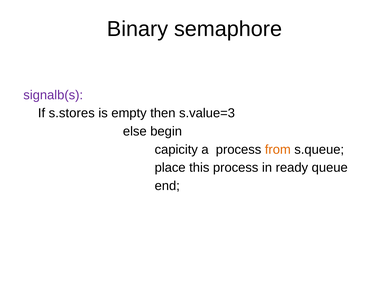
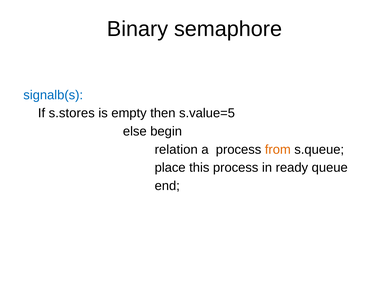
signalb(s colour: purple -> blue (53, 95)
s.value=3: s.value=3 -> s.value=5 (207, 113)
capicity: capicity -> relation (176, 149)
